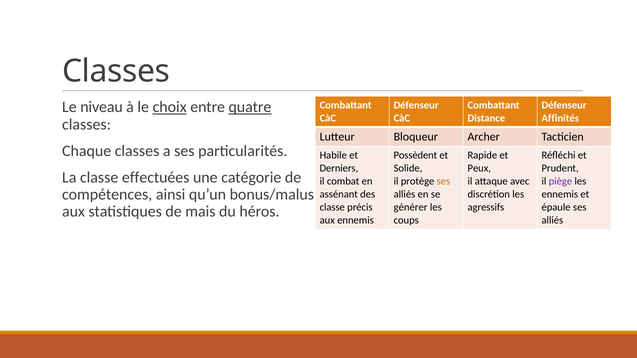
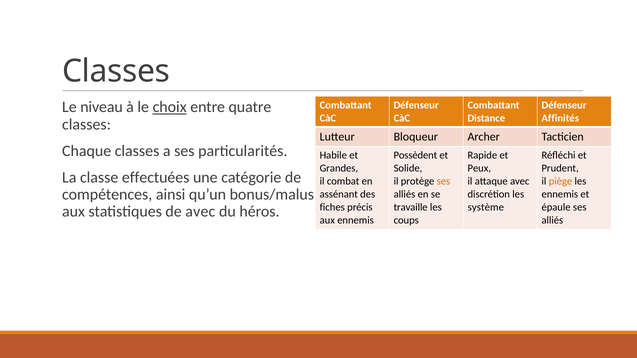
quatre underline: present -> none (250, 107)
Derniers: Derniers -> Grandes (339, 169)
piège colour: purple -> orange (560, 182)
classe: classe -> fiches (332, 208)
générer: générer -> travaille (411, 208)
agressifs: agressifs -> système (486, 208)
de mais: mais -> avec (200, 212)
